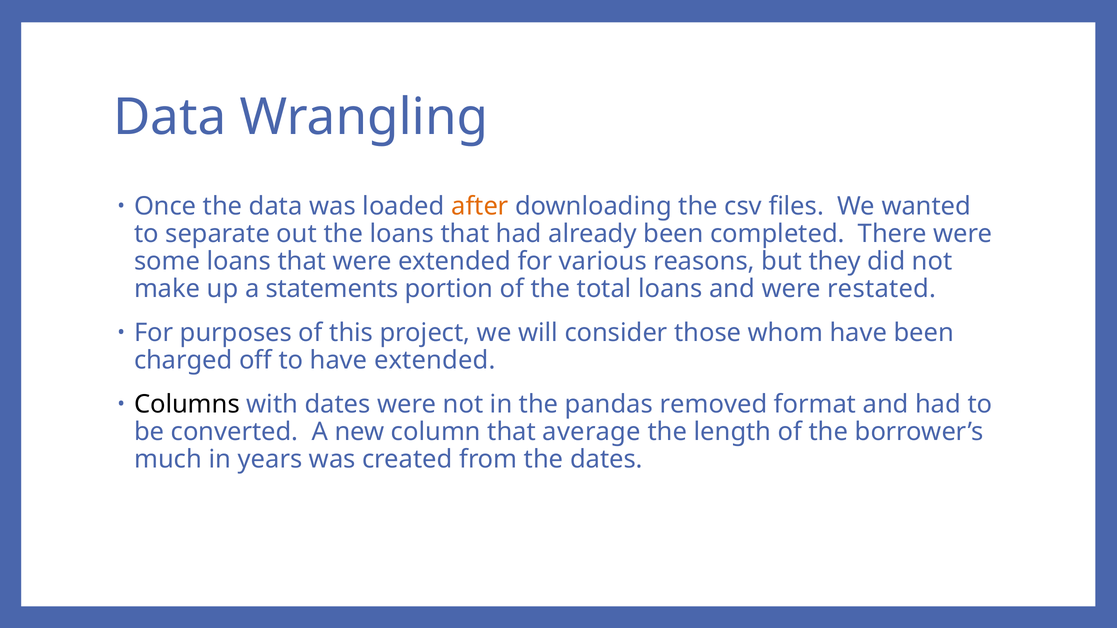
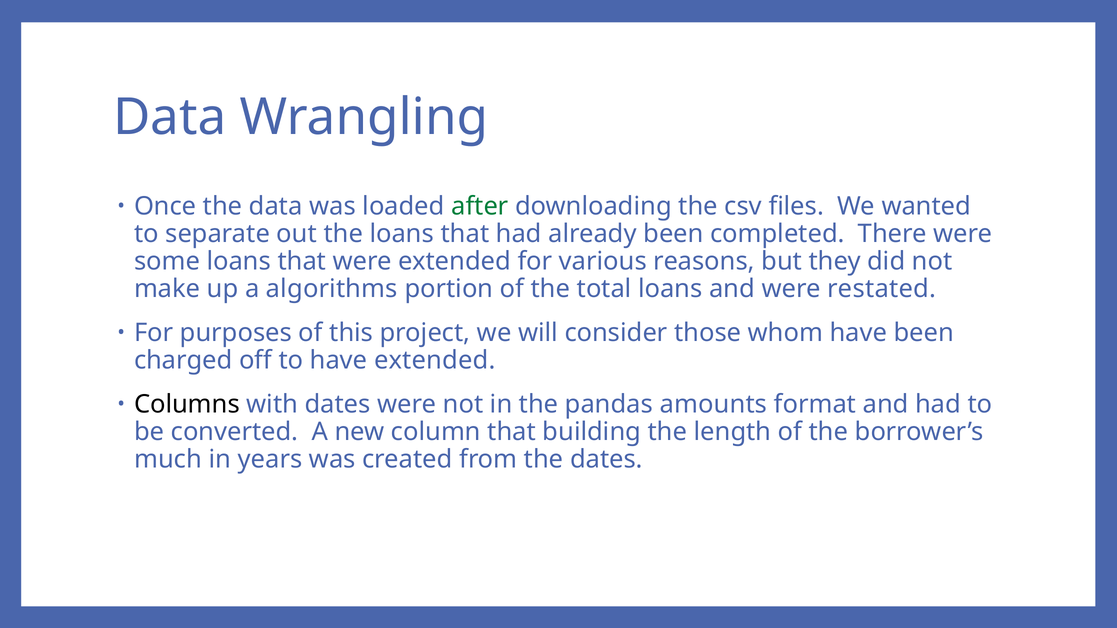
after colour: orange -> green (480, 206)
statements: statements -> algorithms (332, 289)
removed: removed -> amounts (713, 405)
average: average -> building (592, 432)
